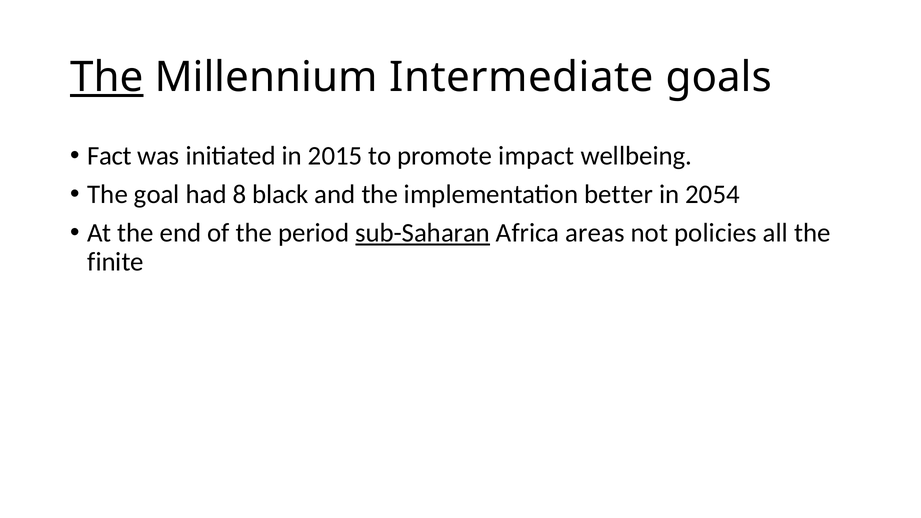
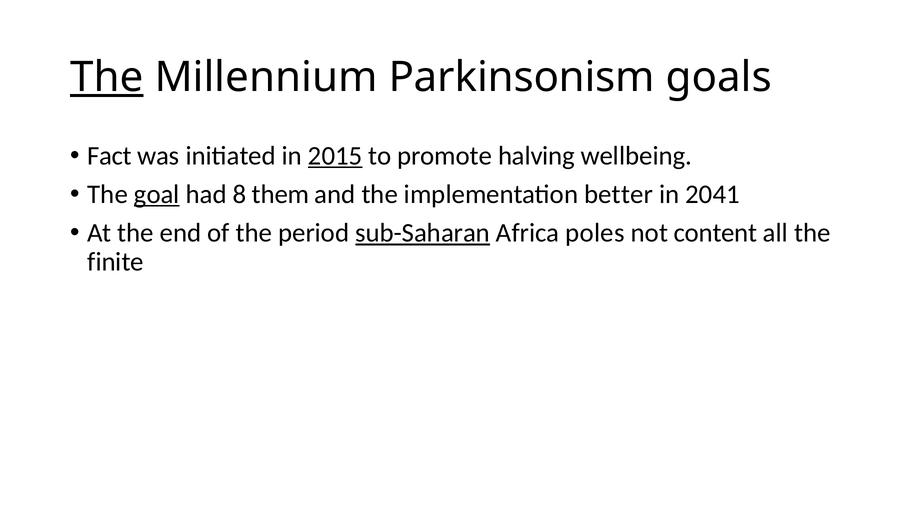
Intermediate: Intermediate -> Parkinsonism (522, 77)
2015 underline: none -> present (335, 156)
impact: impact -> halving (536, 156)
goal underline: none -> present (157, 194)
black: black -> them (281, 194)
2054: 2054 -> 2041 (713, 194)
areas: areas -> poles (595, 233)
policies: policies -> content (716, 233)
